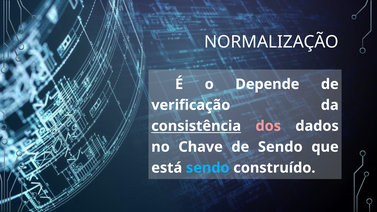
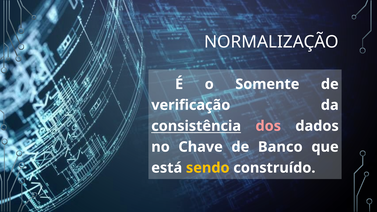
Depende: Depende -> Somente (267, 84)
de Sendo: Sendo -> Banco (280, 147)
sendo colour: light blue -> yellow (208, 168)
